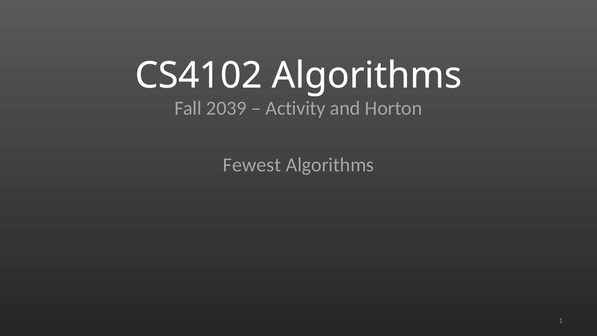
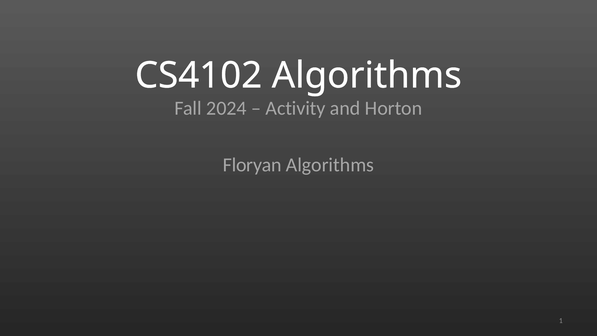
2039: 2039 -> 2024 (226, 108)
Fewest: Fewest -> Floryan (252, 165)
